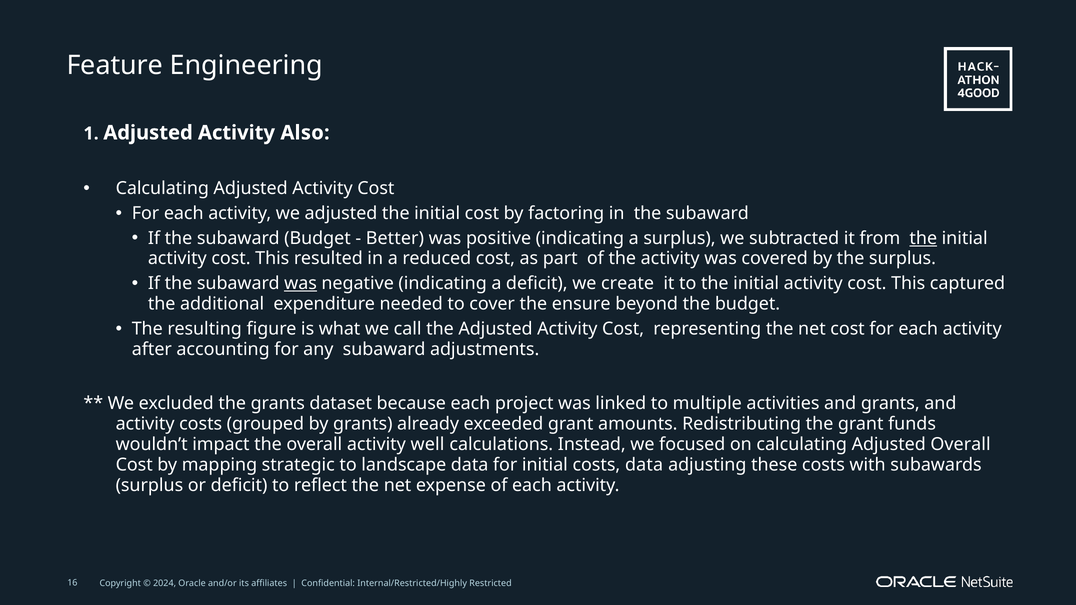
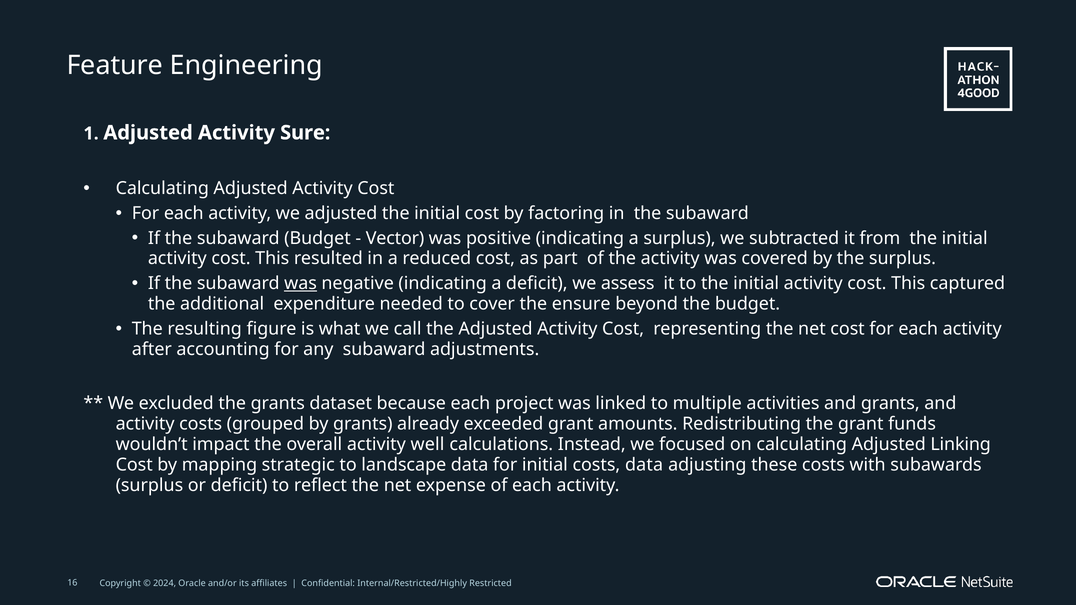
Also: Also -> Sure (305, 133)
Better: Better -> Vector (395, 238)
the underline: present -> none (923, 238)
create: create -> assess (628, 284)
Adjusted Overall: Overall -> Linking (961, 445)
